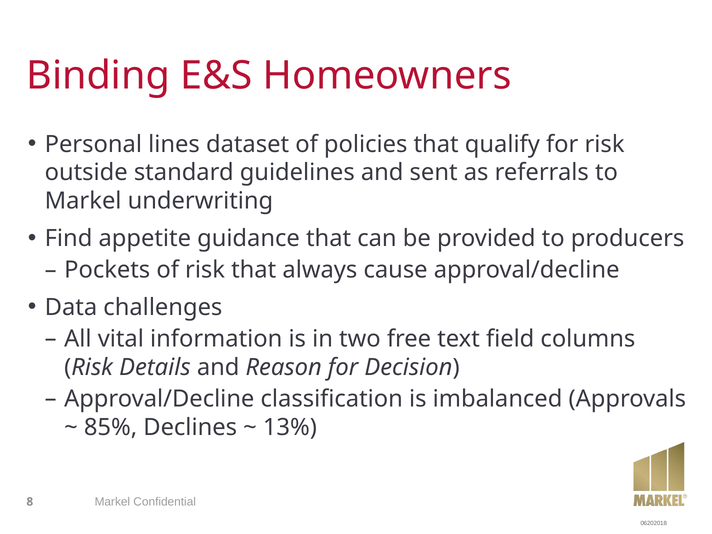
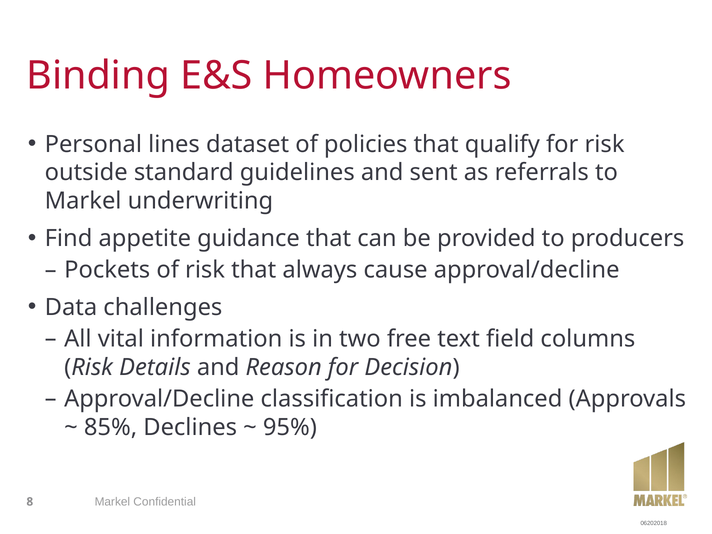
13%: 13% -> 95% (290, 427)
